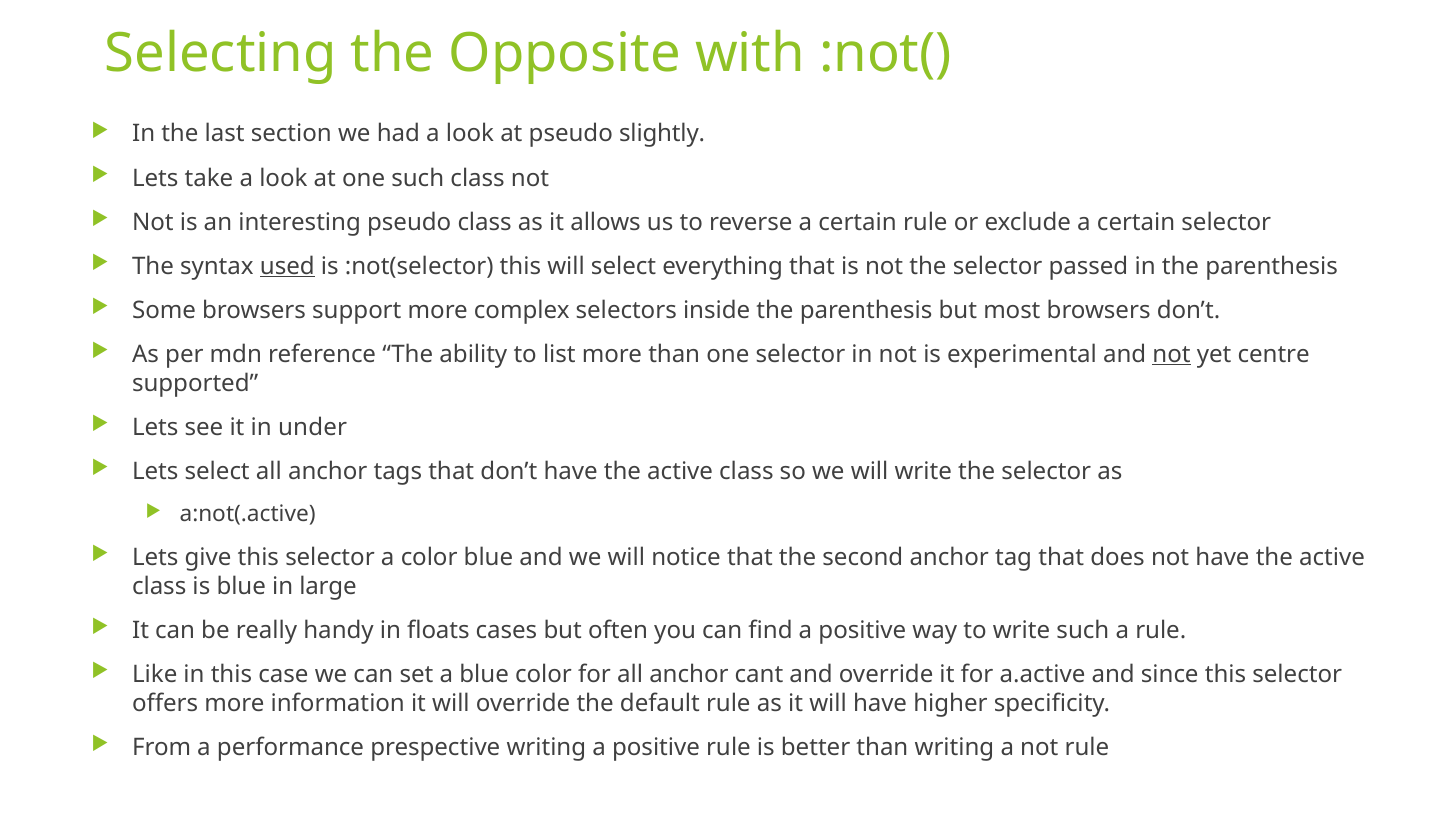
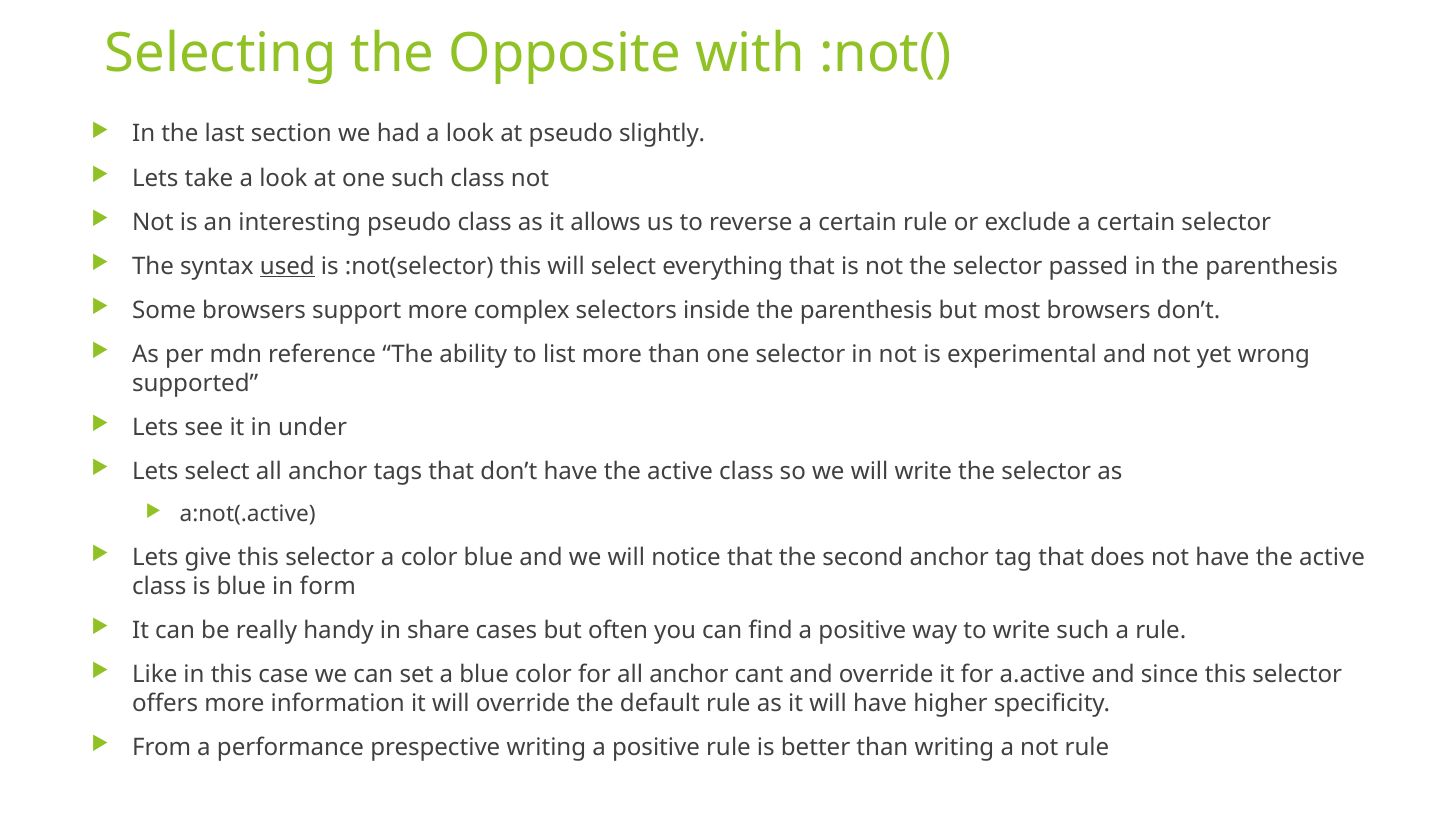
not underline: present -> none (1172, 354)
centre: centre -> wrong (1274, 354)
large: large -> form (328, 587)
floats: floats -> share (438, 631)
